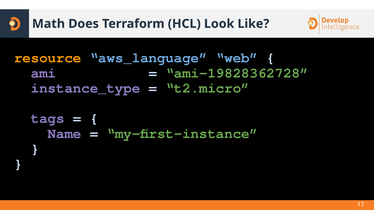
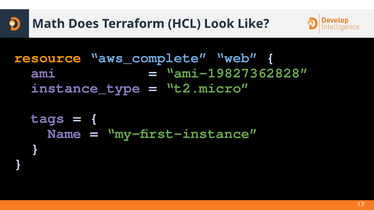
aws_language: aws_language -> aws_complete (149, 58)
ami-19828362728: ami-19828362728 -> ami-19827362828 (237, 73)
